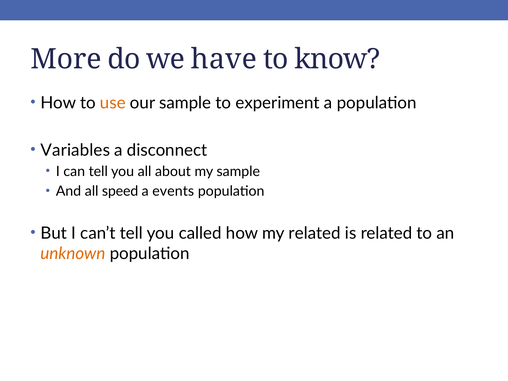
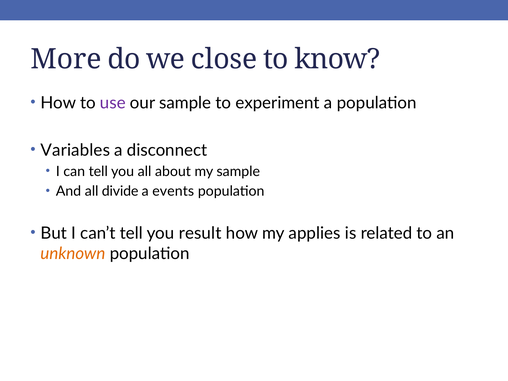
have: have -> close (224, 59)
use colour: orange -> purple (113, 103)
speed: speed -> divide (120, 191)
called: called -> result (200, 233)
my related: related -> applies (315, 233)
